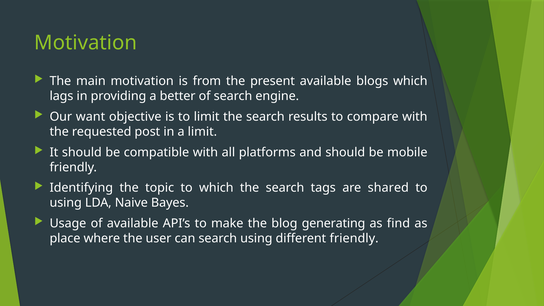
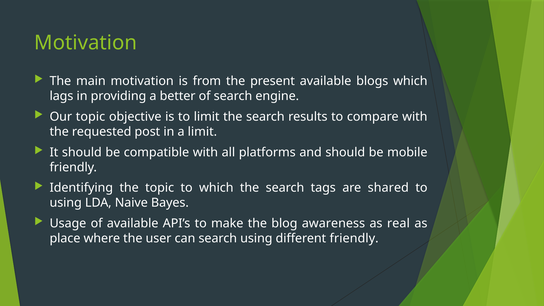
Our want: want -> topic (91, 117)
generating: generating -> awareness (333, 223)
find: find -> real (398, 223)
